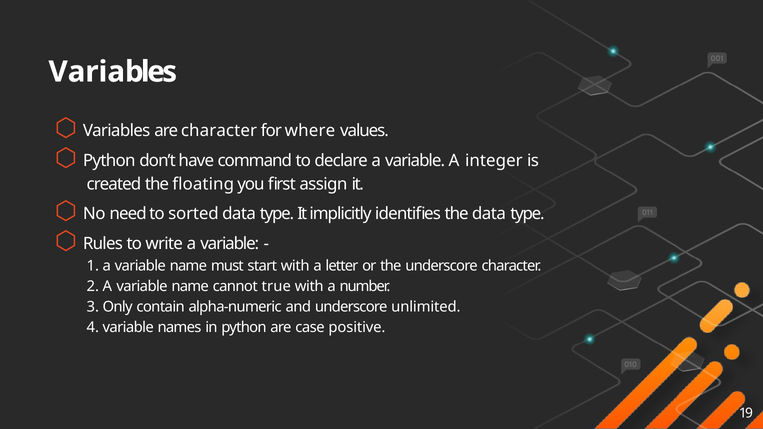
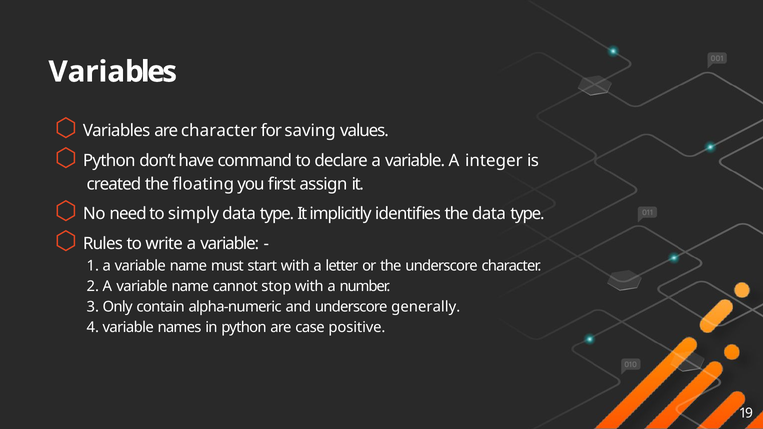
where: where -> saving (310, 131)
sorted: sorted -> simply (193, 214)
true: true -> stop (276, 286)
unlimited: unlimited -> generally (426, 307)
